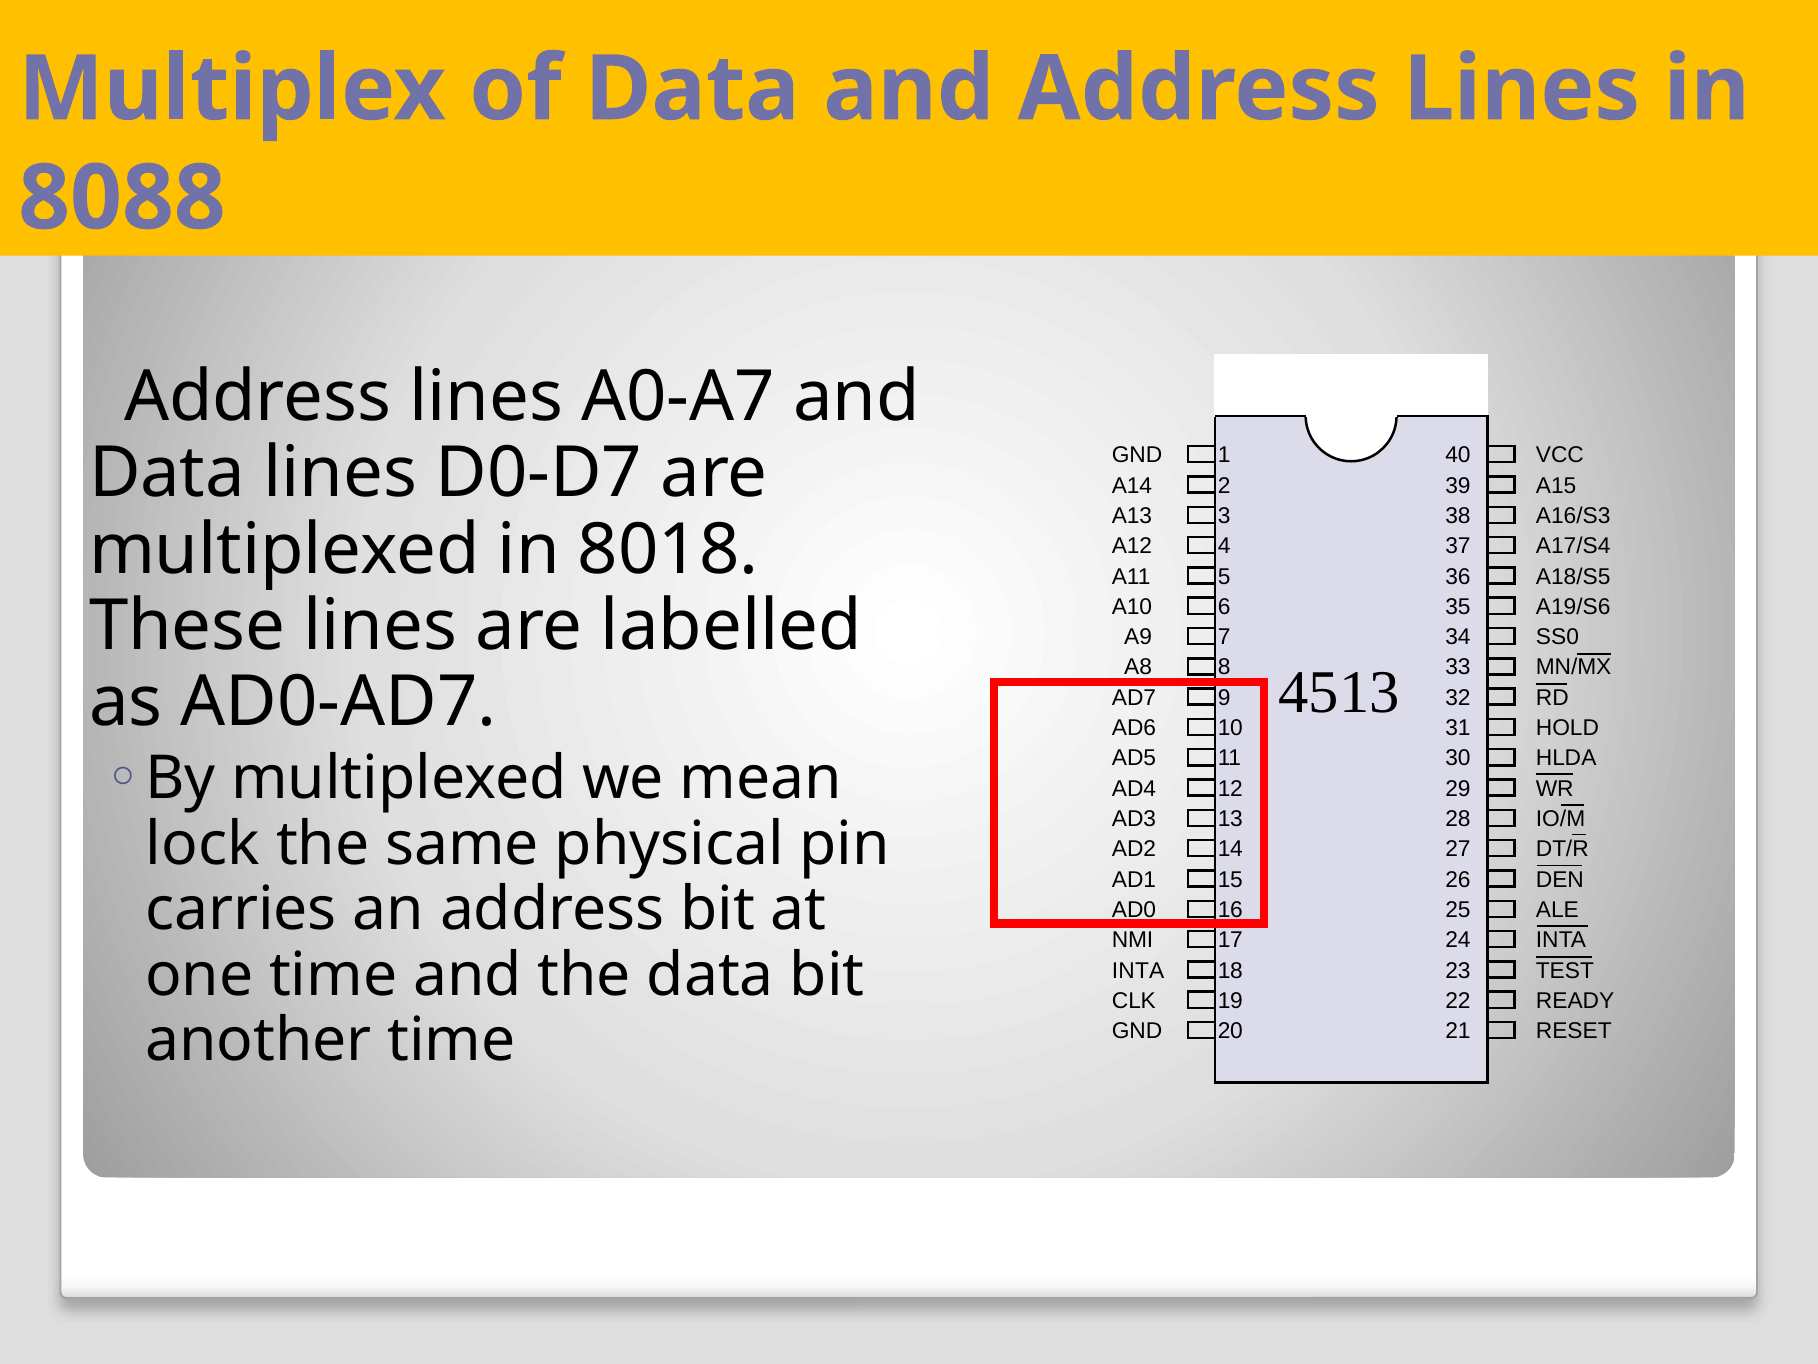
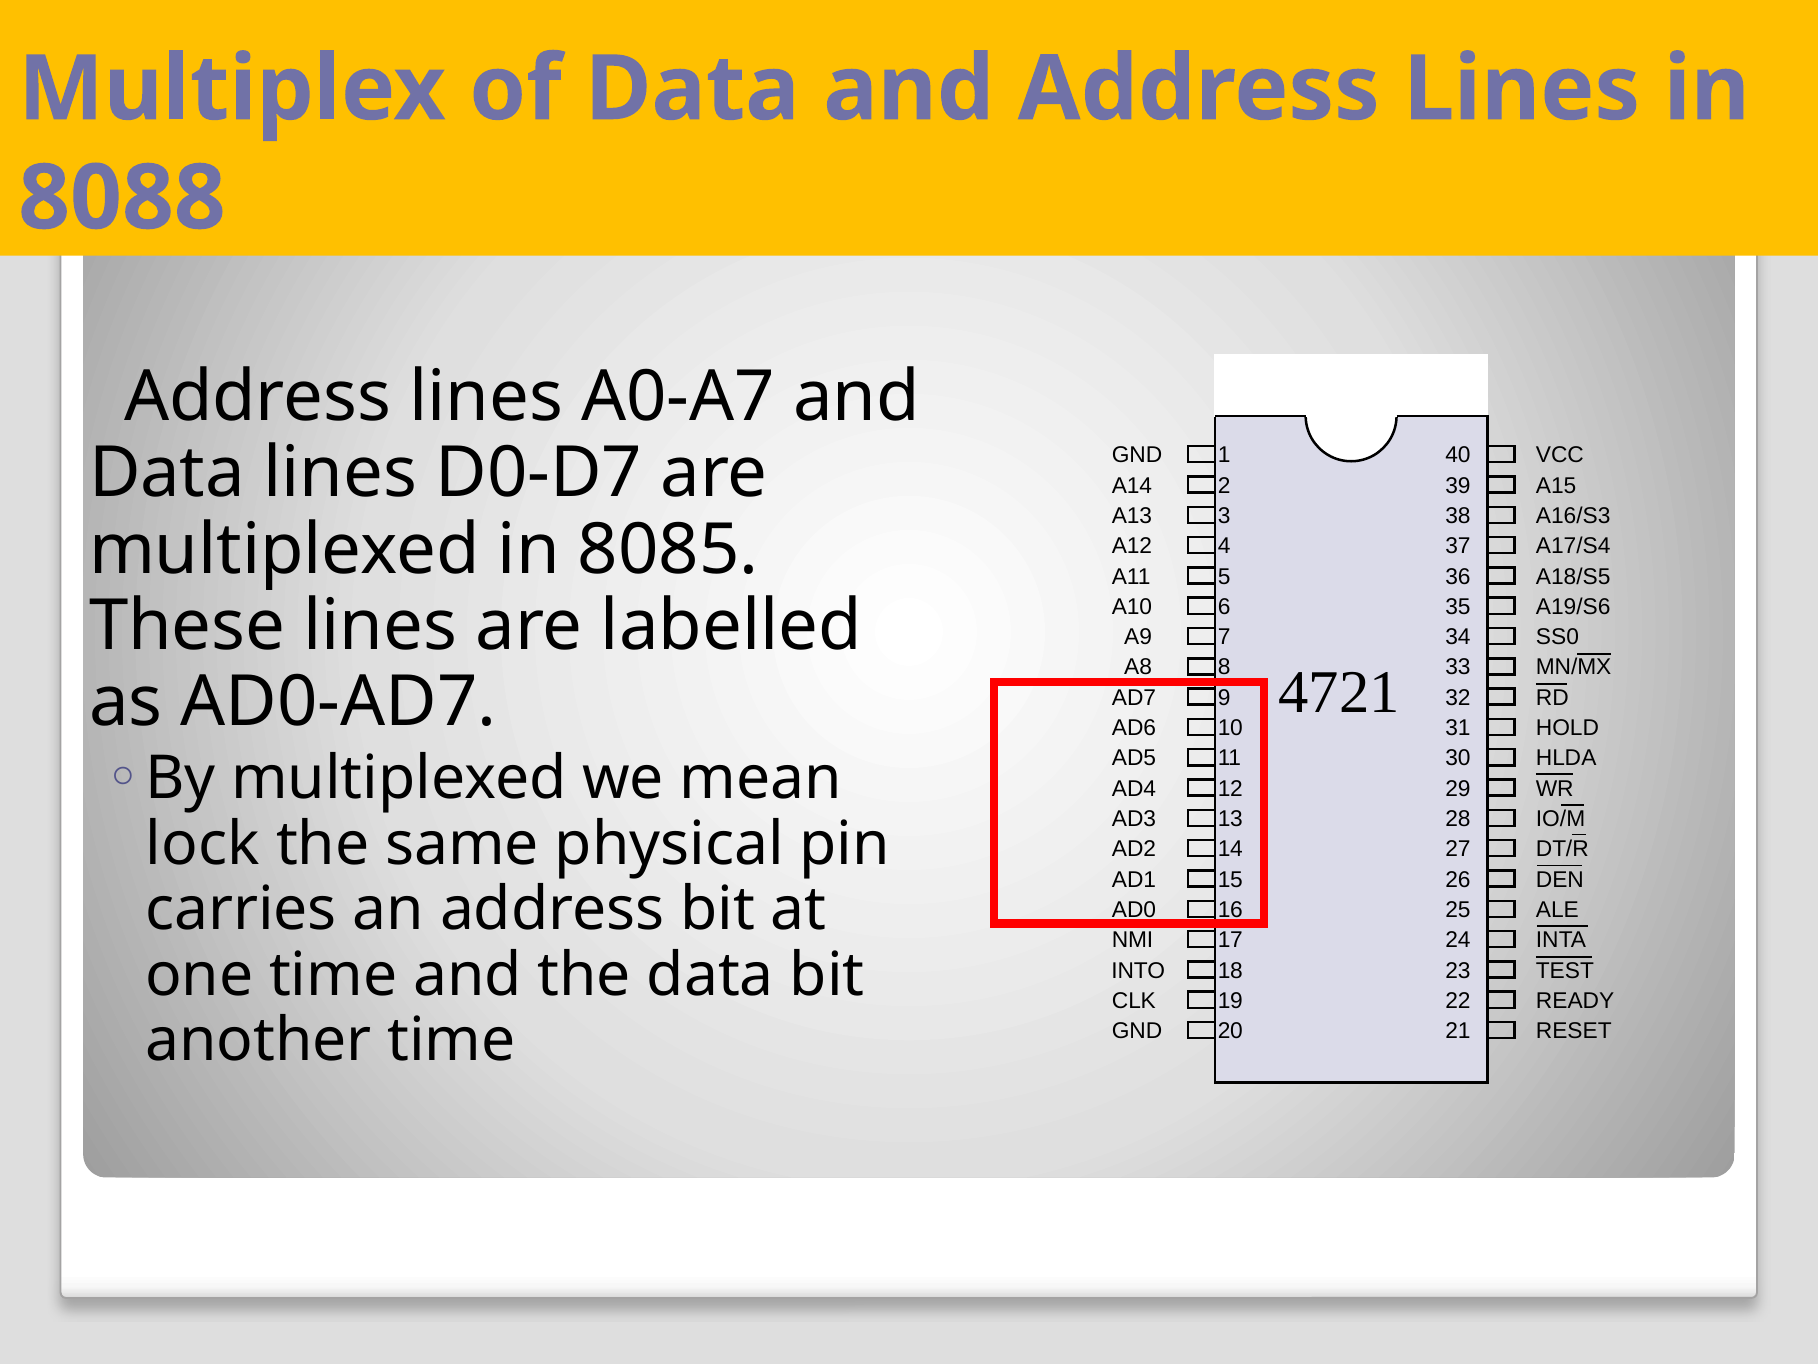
8018: 8018 -> 8085 (668, 550)
4513: 4513 -> 4721 (1339, 693)
INTA: INTA -> INTO (1138, 970)
